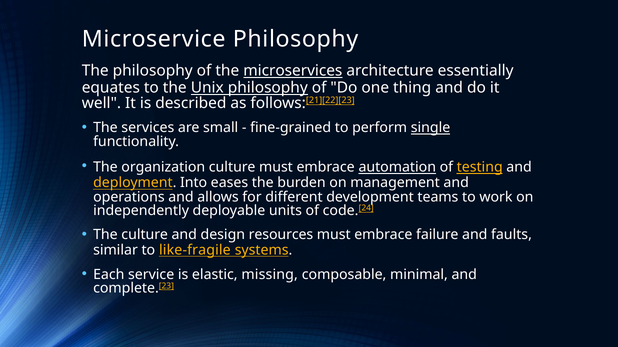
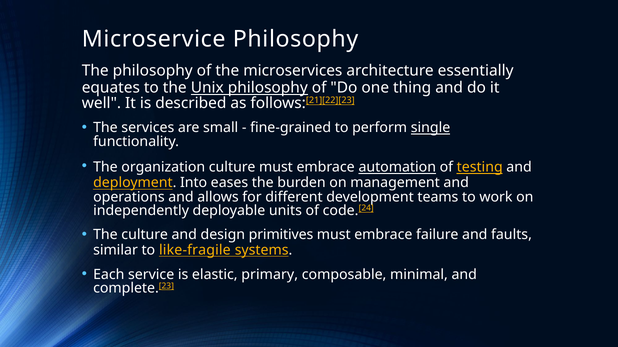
microservices underline: present -> none (293, 71)
resources: resources -> primitives (281, 235)
missing: missing -> primary (270, 275)
